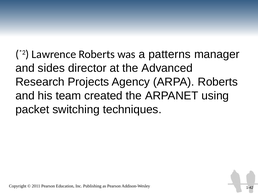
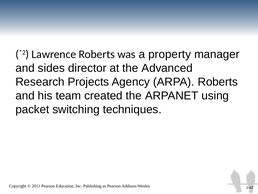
patterns: patterns -> property (170, 54)
